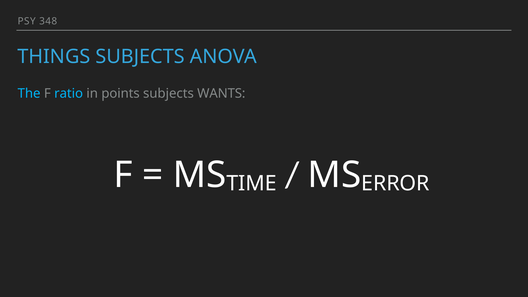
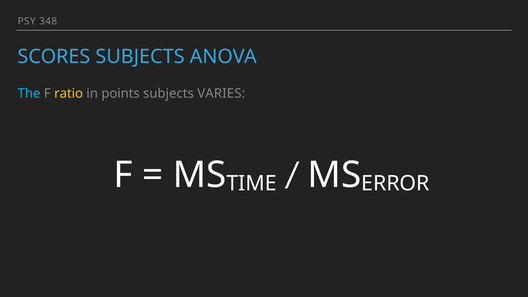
THINGS: THINGS -> SCORES (54, 57)
ratio colour: light blue -> yellow (69, 94)
WANTS: WANTS -> VARIES (221, 94)
